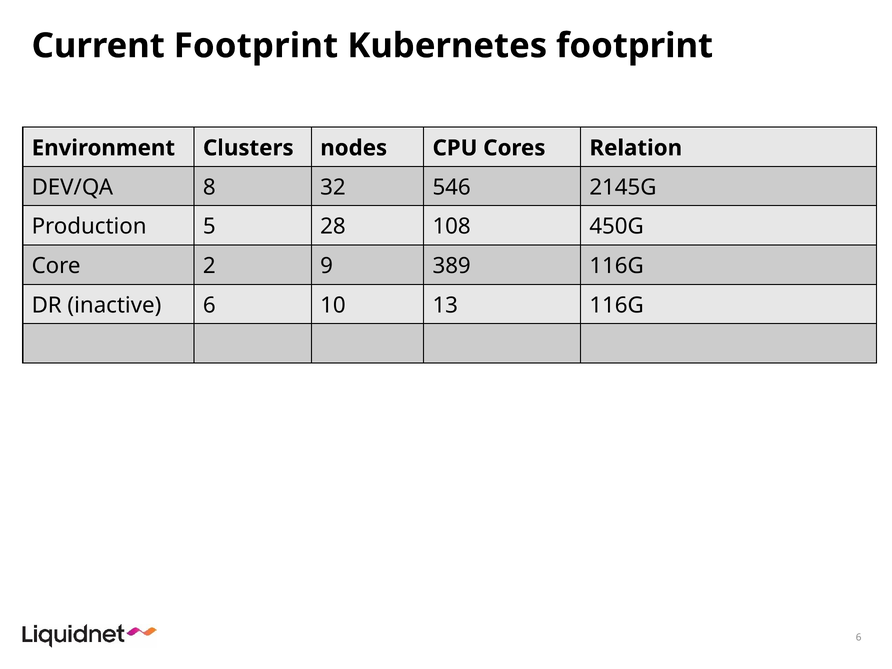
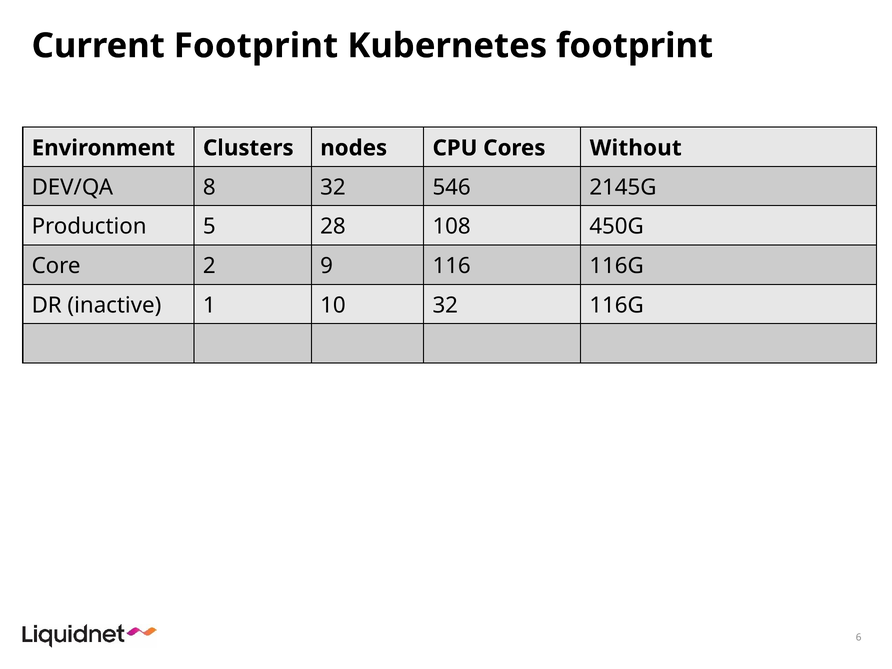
Relation: Relation -> Without (636, 148)
389: 389 -> 116 (452, 266)
inactive 6: 6 -> 1 (209, 305)
10 13: 13 -> 32 (445, 305)
